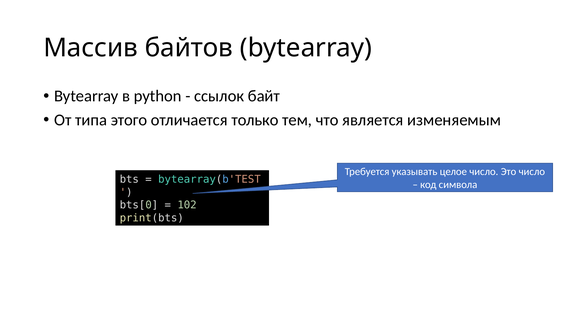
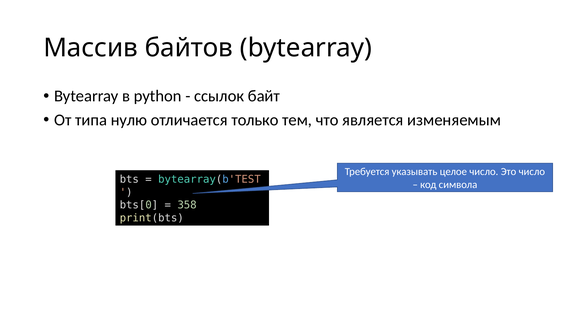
этого: этого -> нулю (129, 120)
102: 102 -> 358 (187, 205)
